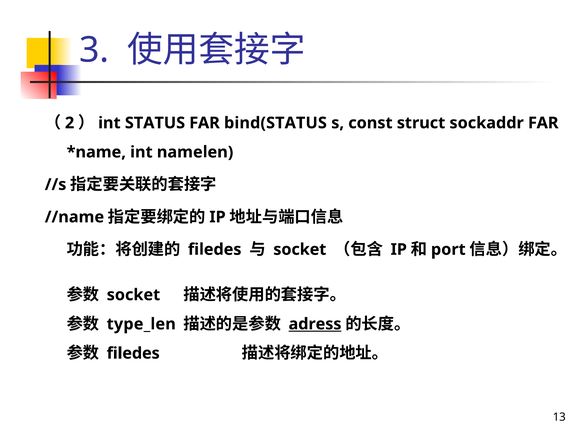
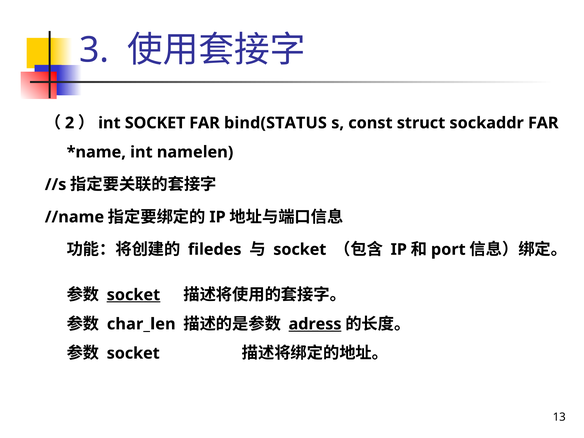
int STATUS: STATUS -> SOCKET (155, 123)
socket underline: none -> present (133, 295)
type_len: type_len -> char_len (141, 324)
filedes: filedes -> socket (133, 353)
